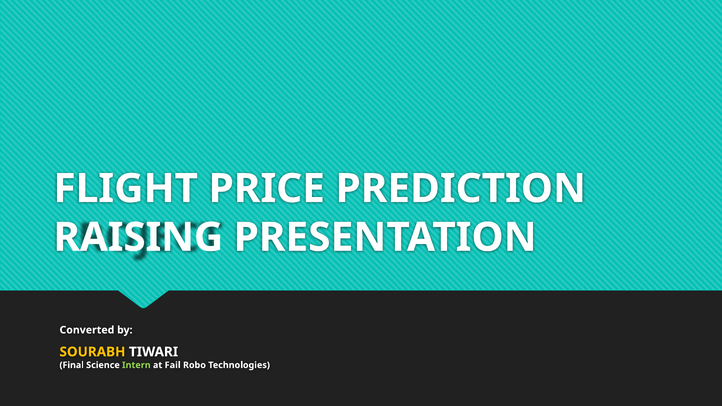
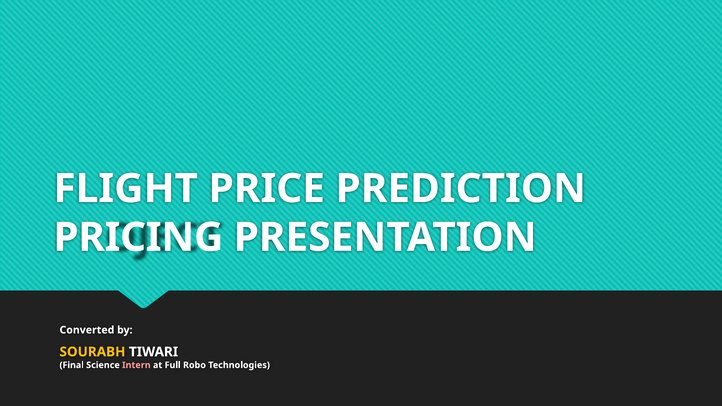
RAISING: RAISING -> PRICING (138, 238)
Intern colour: light green -> pink (136, 365)
Fail: Fail -> Full (173, 365)
